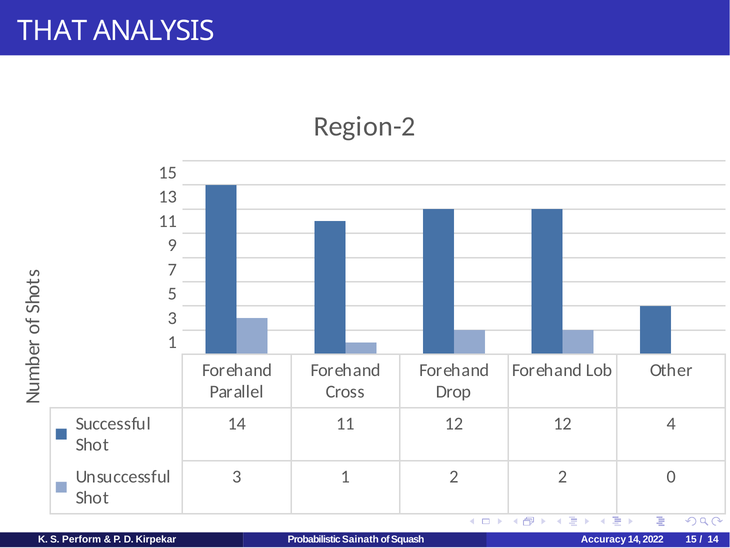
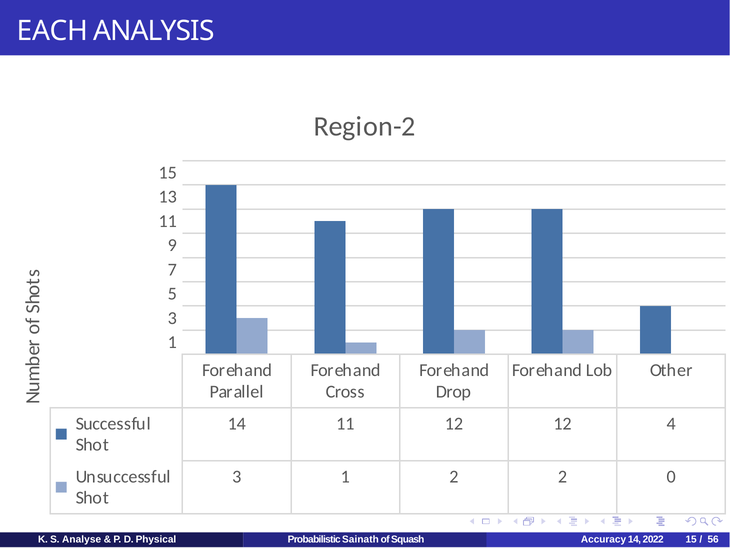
THAT: THAT -> EACH (52, 31)
Perform: Perform -> Analyse (82, 539)
Kirpekar: Kirpekar -> Physical (156, 539)
14: 14 -> 56 (713, 539)
